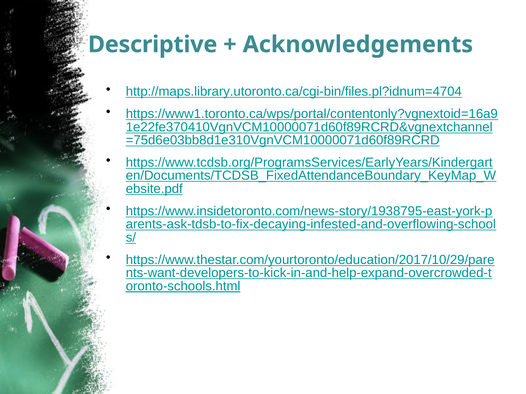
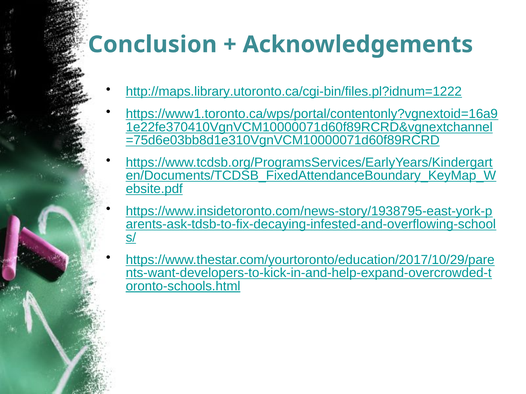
Descriptive: Descriptive -> Conclusion (152, 45)
http://maps.library.utoronto.ca/cgi-bin/files.pl?idnum=4704: http://maps.library.utoronto.ca/cgi-bin/files.pl?idnum=4704 -> http://maps.library.utoronto.ca/cgi-bin/files.pl?idnum=1222 (294, 92)
